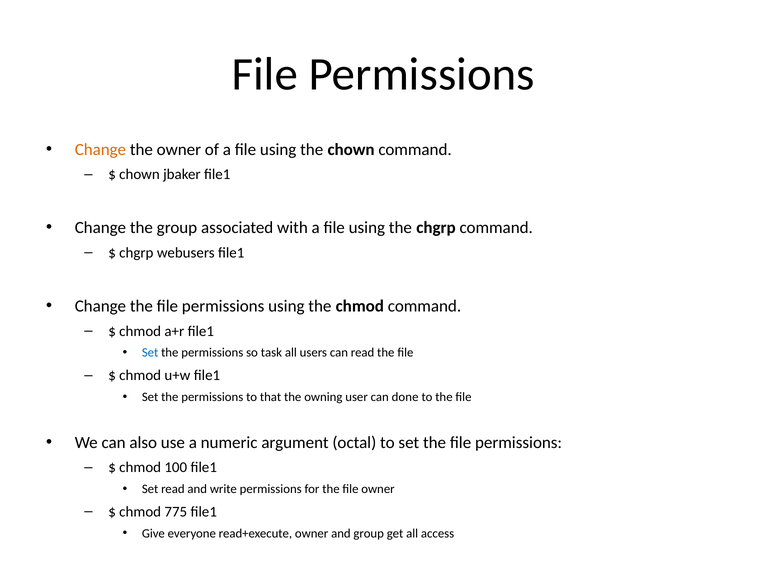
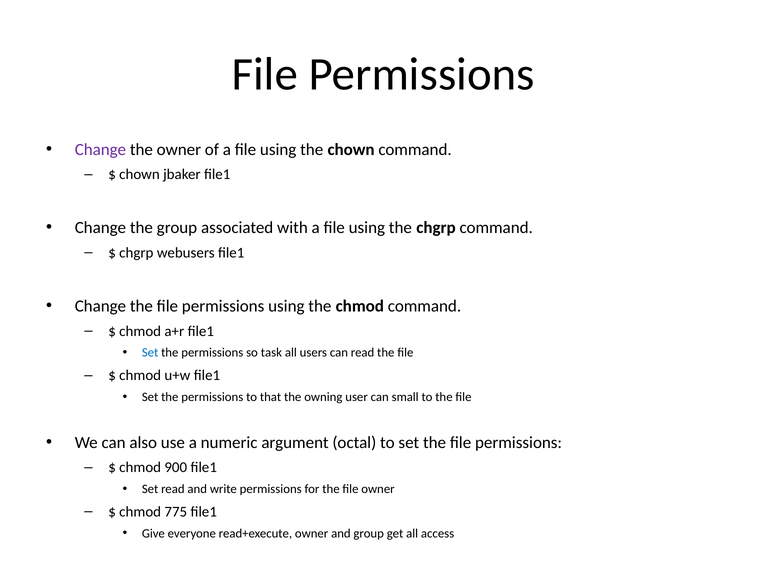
Change colour: orange -> purple (100, 149)
done: done -> small (405, 397)
100: 100 -> 900 (176, 468)
